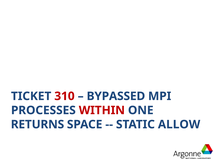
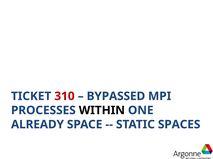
WITHIN colour: red -> black (102, 111)
RETURNS: RETURNS -> ALREADY (37, 125)
ALLOW: ALLOW -> SPACES (179, 125)
